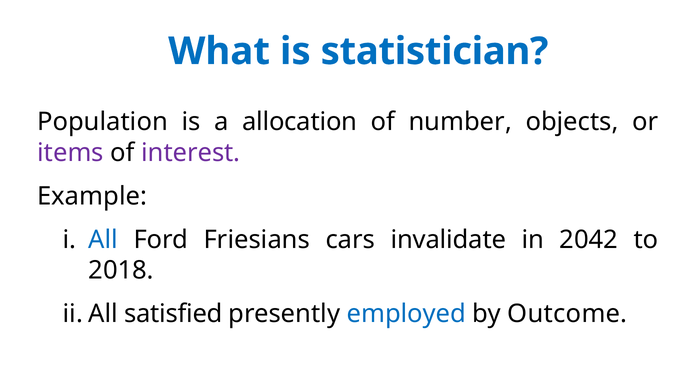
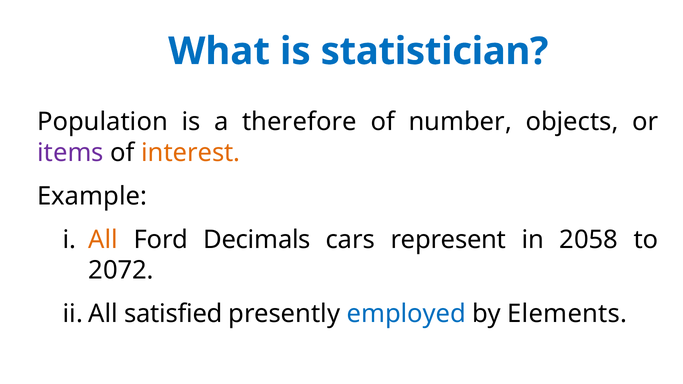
allocation: allocation -> therefore (299, 122)
interest colour: purple -> orange (191, 153)
All colour: blue -> orange (103, 240)
Friesians: Friesians -> Decimals (257, 240)
invalidate: invalidate -> represent (448, 240)
2042: 2042 -> 2058 (589, 240)
2018: 2018 -> 2072 (121, 271)
Outcome: Outcome -> Elements (567, 314)
